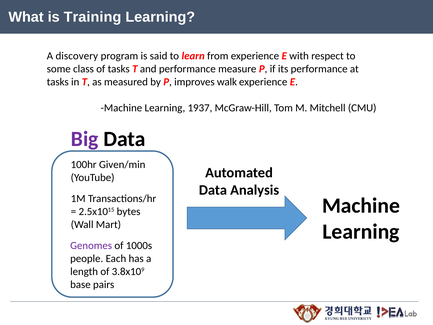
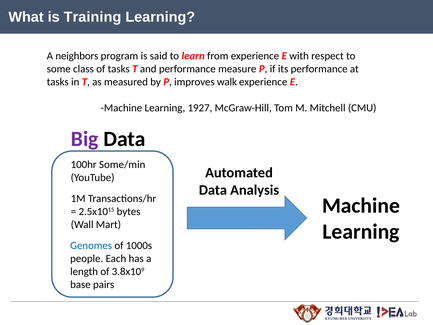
discovery: discovery -> neighbors (77, 56)
1937: 1937 -> 1927 (200, 108)
Given/min: Given/min -> Some/min (122, 164)
Genomes colour: purple -> blue (91, 245)
